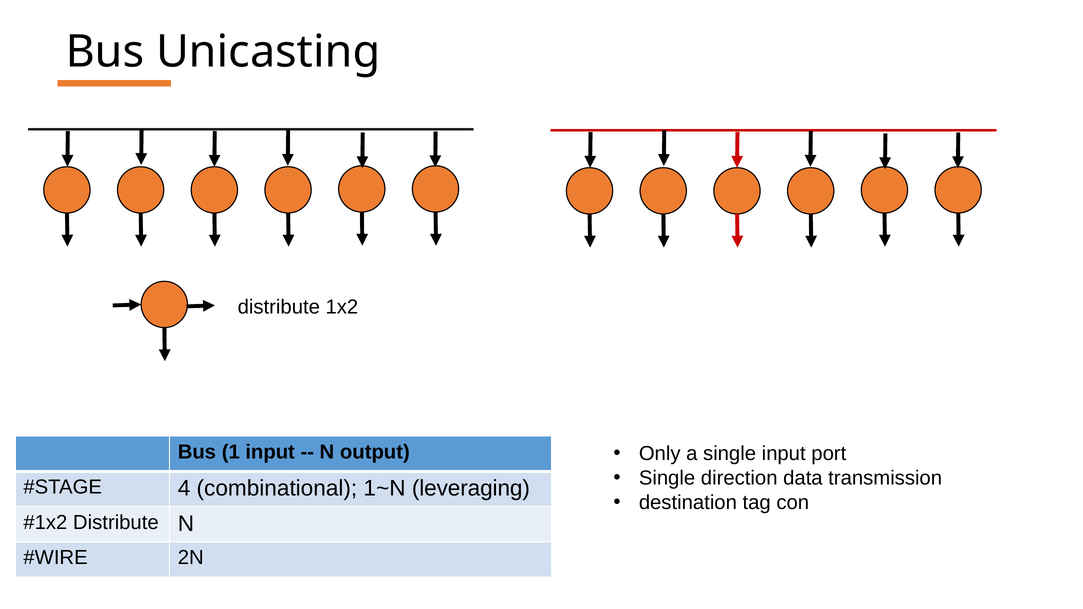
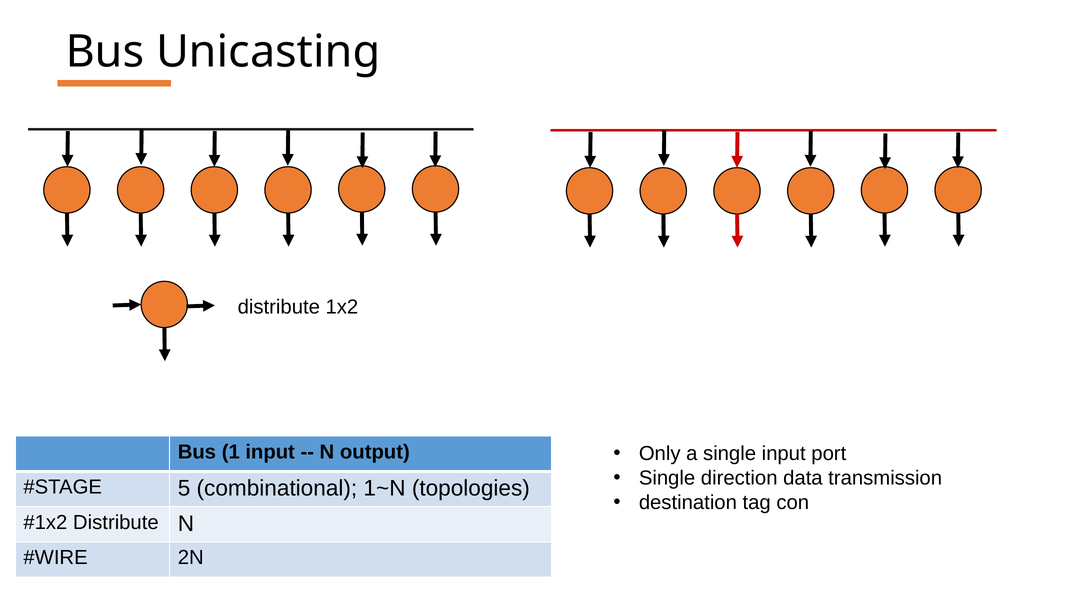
4: 4 -> 5 (184, 489)
leveraging: leveraging -> topologies (471, 489)
